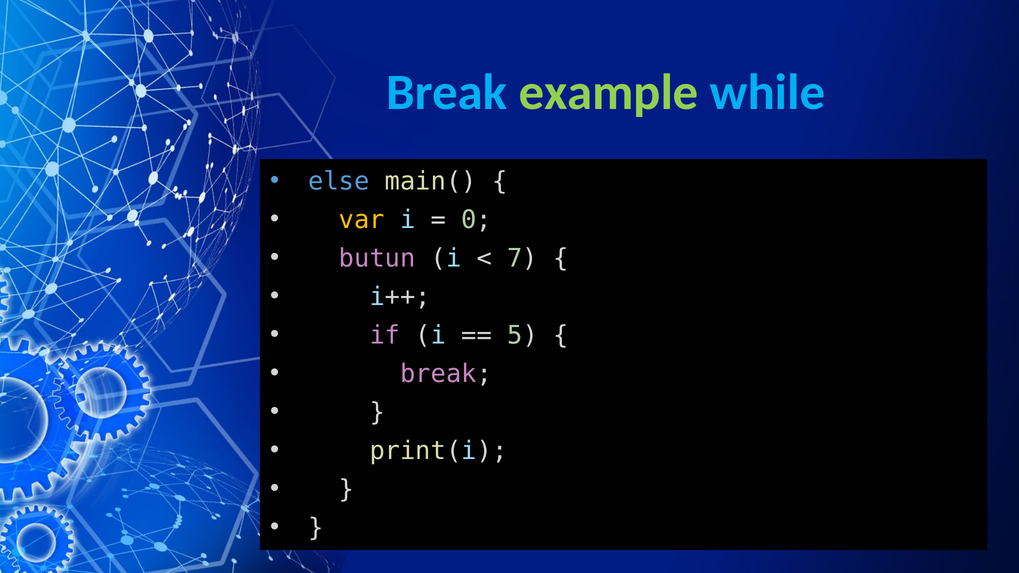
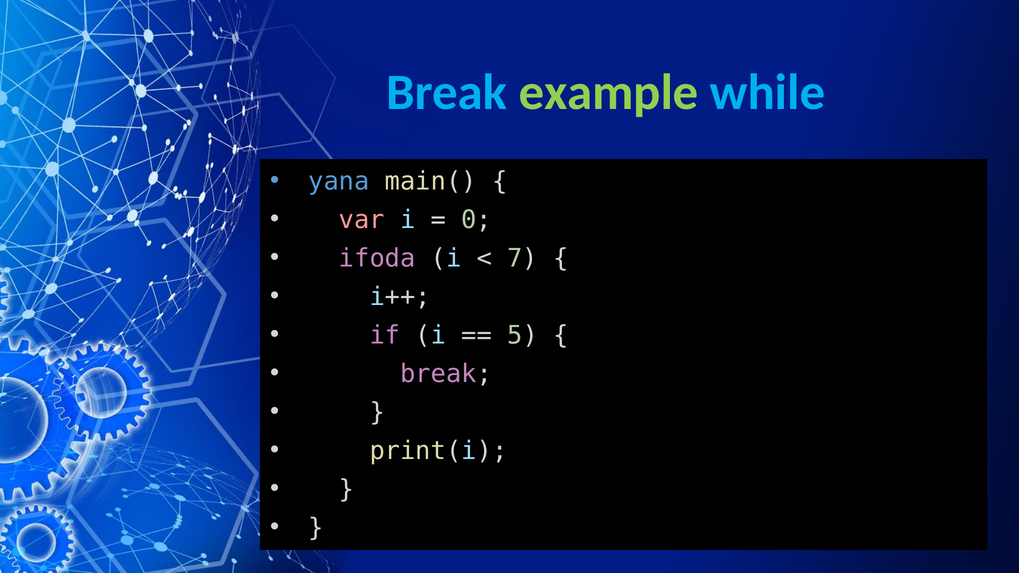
else: else -> yana (339, 181)
var colour: yellow -> pink (362, 220)
butun: butun -> ifoda (377, 258)
